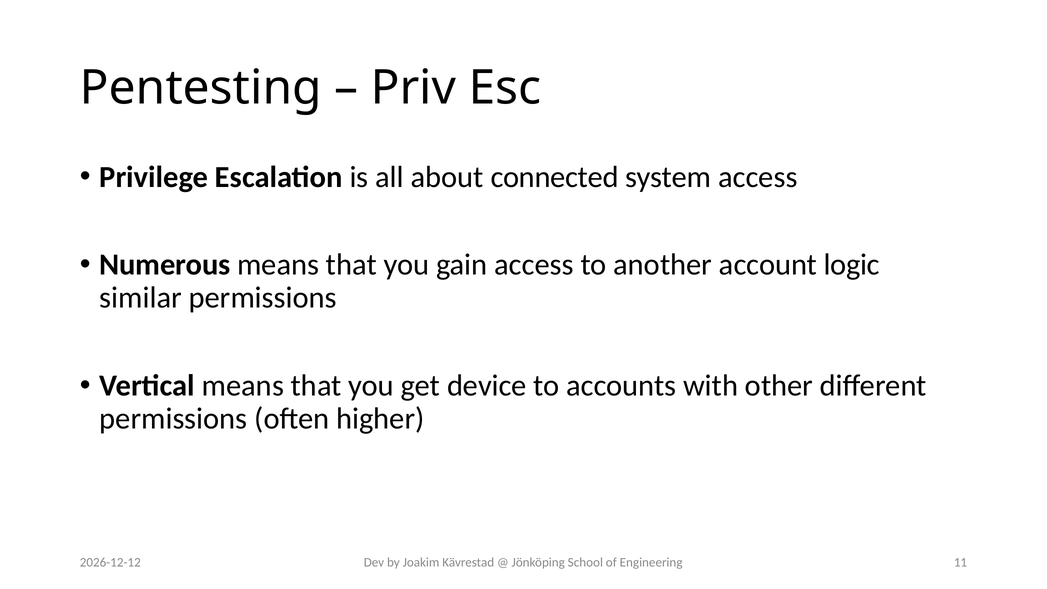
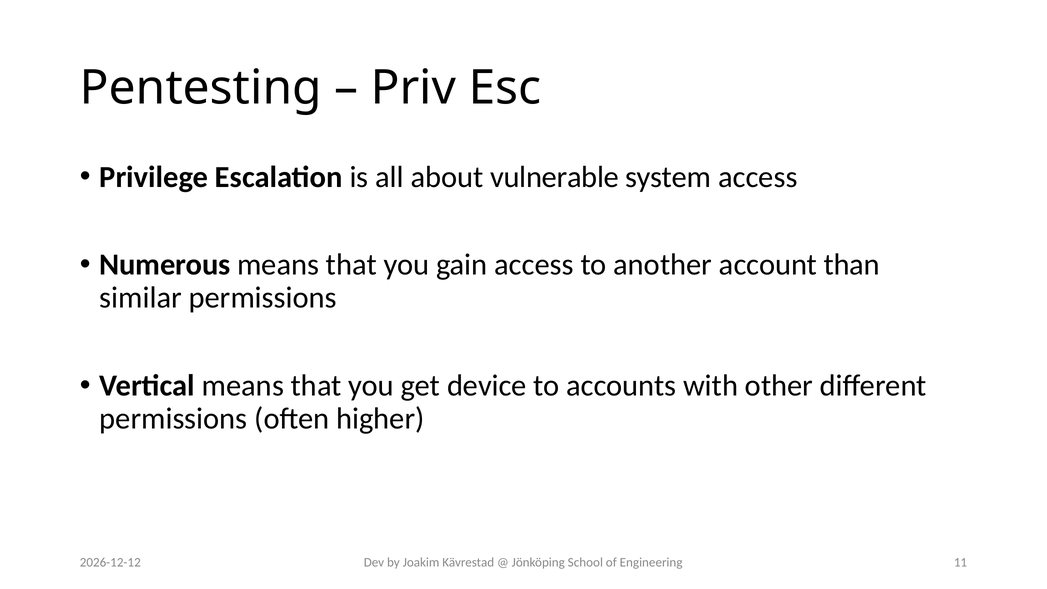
connected: connected -> vulnerable (555, 177)
logic: logic -> than (852, 265)
